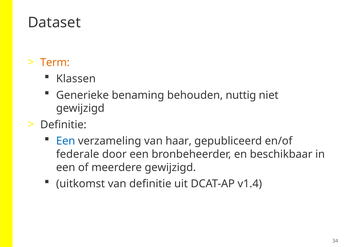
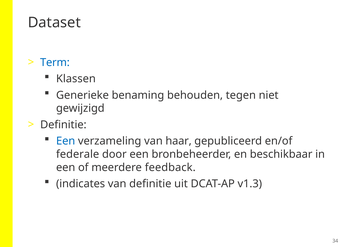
Term colour: orange -> blue (55, 62)
nuttig: nuttig -> tegen (241, 95)
meerdere gewijzigd: gewijzigd -> feedback (170, 168)
uitkomst: uitkomst -> indicates (81, 184)
v1.4: v1.4 -> v1.3 (250, 184)
